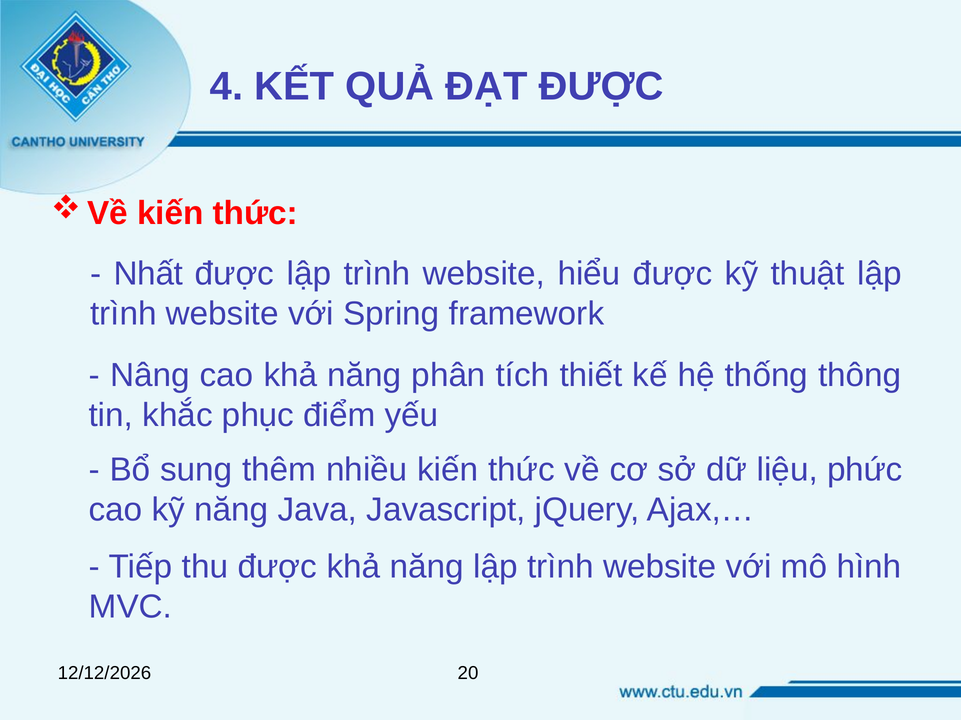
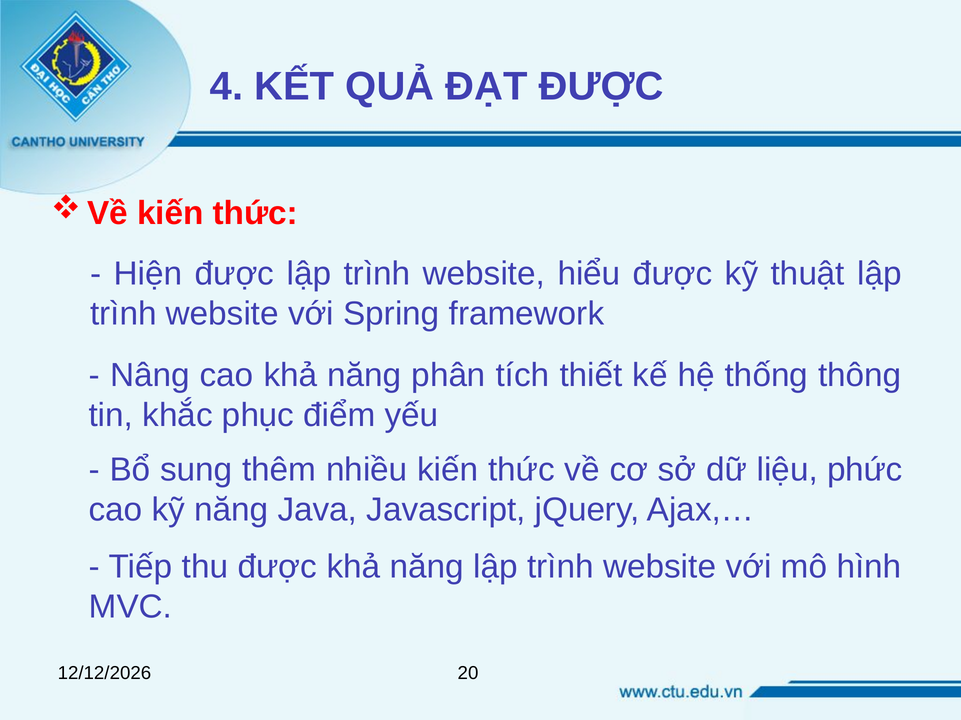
Nhất: Nhất -> Hiện (148, 274)
